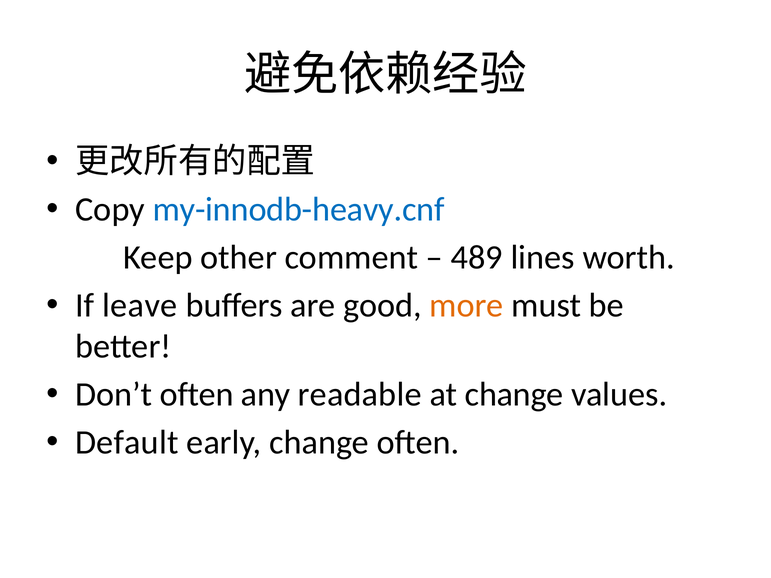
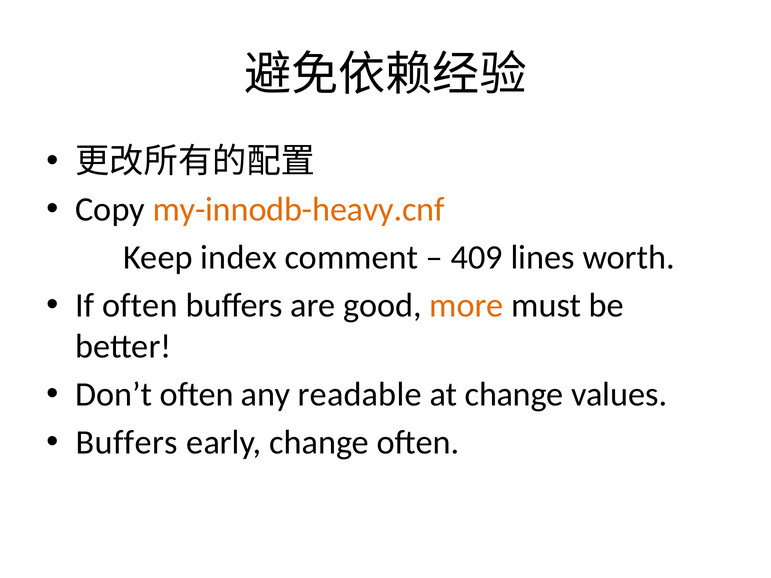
my-innodb-heavy.cnf colour: blue -> orange (299, 210)
other: other -> index (239, 258)
489: 489 -> 409 (477, 258)
If leave: leave -> often (140, 306)
Default: Default -> Buffers (127, 443)
